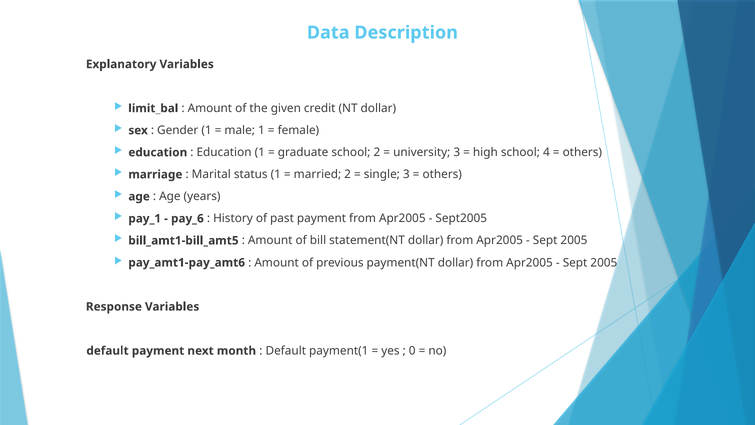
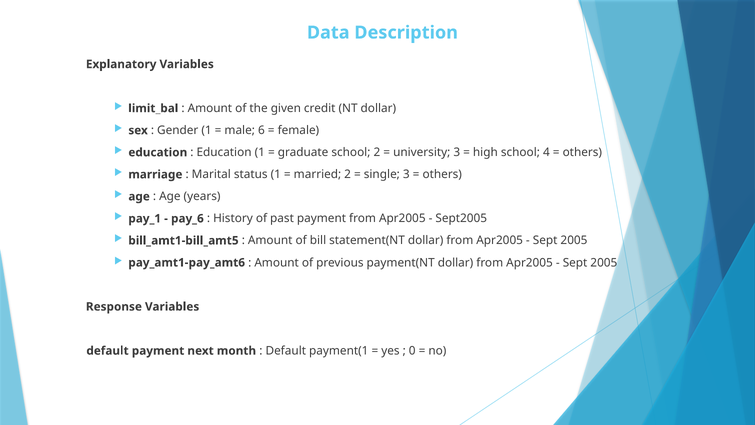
male 1: 1 -> 6 (261, 130)
